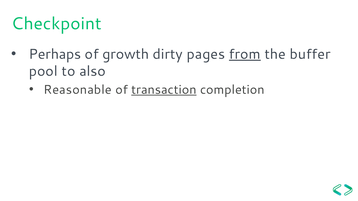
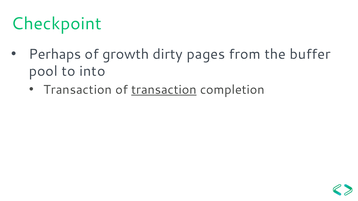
from underline: present -> none (245, 54)
also: also -> into (92, 71)
Reasonable: Reasonable -> Transaction (78, 90)
